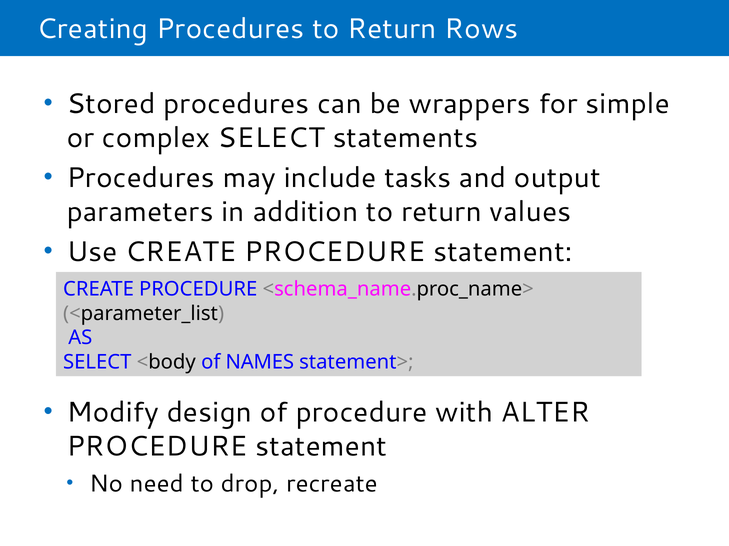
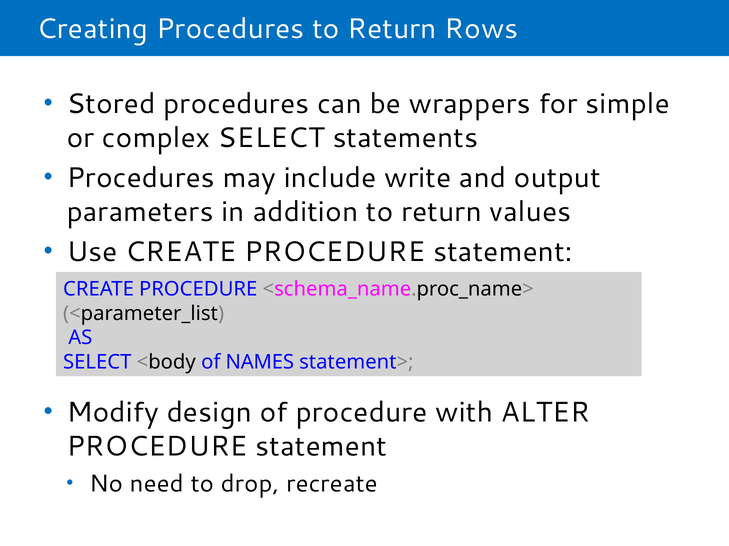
tasks: tasks -> write (418, 178)
